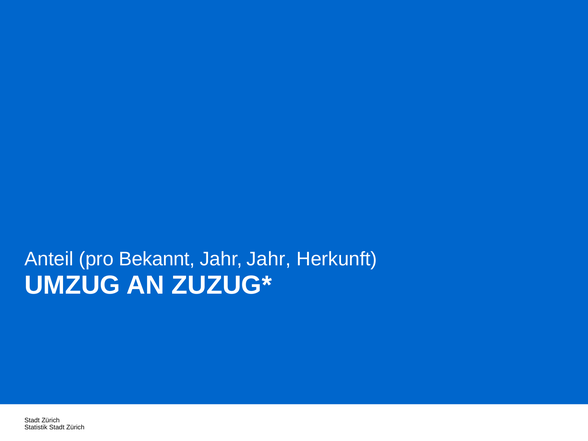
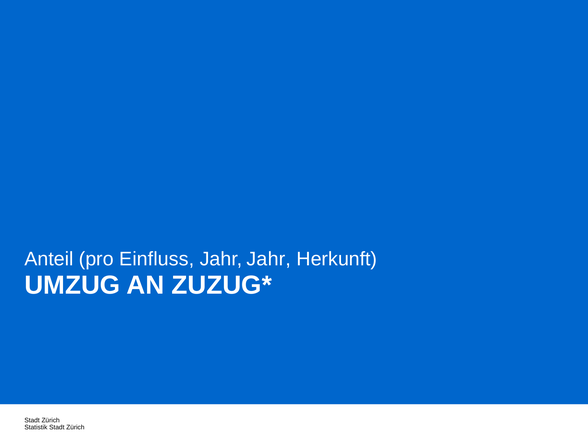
Bekannt: Bekannt -> Einfluss (157, 259)
